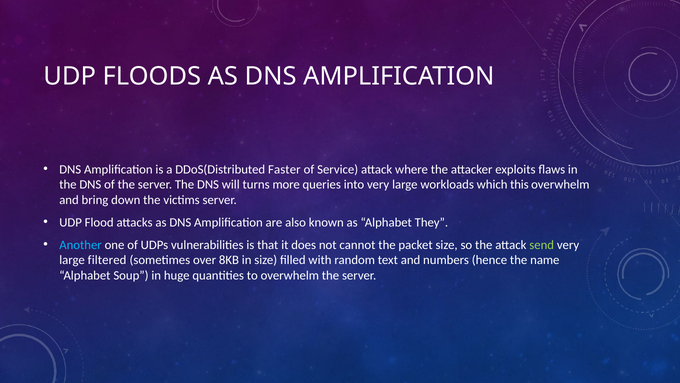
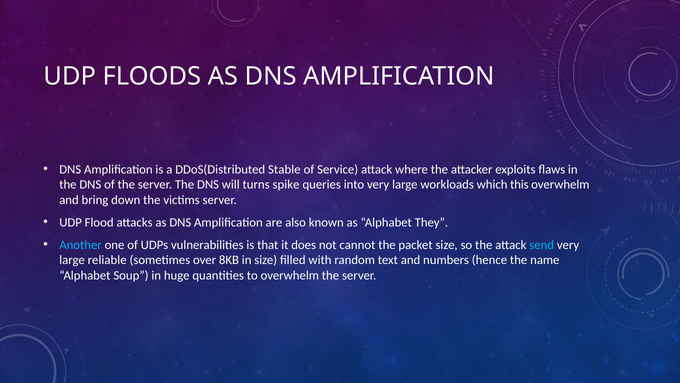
Faster: Faster -> Stable (284, 169)
more: more -> spike (286, 184)
send colour: light green -> light blue (542, 244)
filtered: filtered -> reliable (107, 260)
